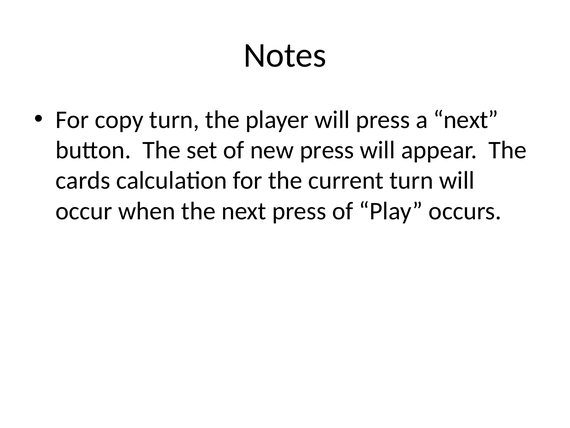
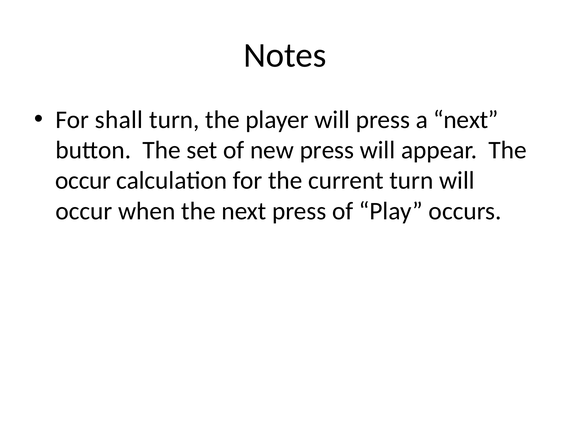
copy: copy -> shall (119, 120)
cards: cards -> occur (83, 180)
